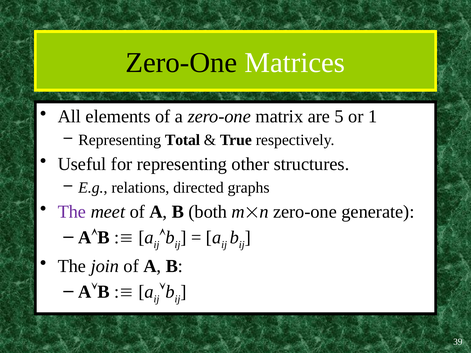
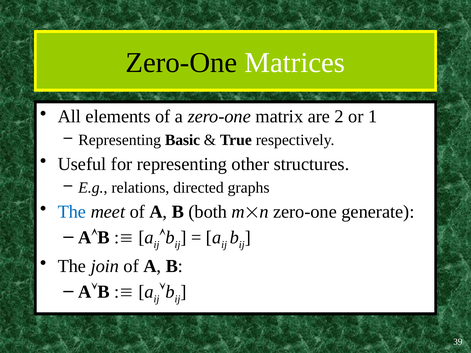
5: 5 -> 2 (339, 117)
Total: Total -> Basic (183, 140)
The colour: purple -> blue (72, 212)
